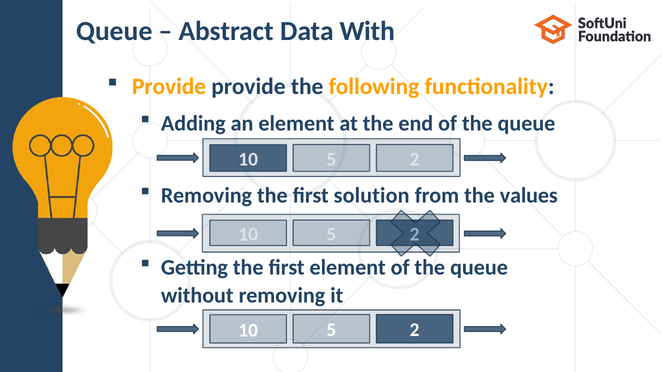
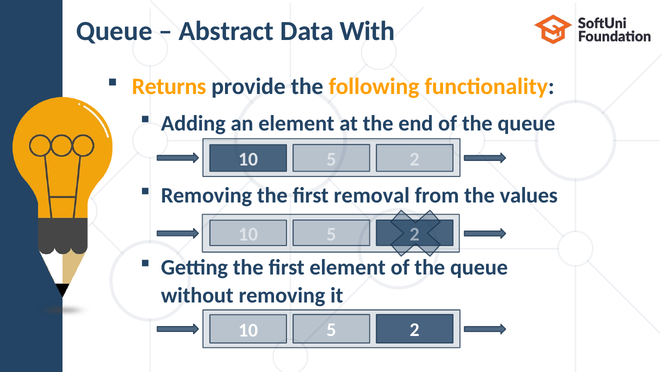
Provide: Provide -> Returns (169, 87)
solution: solution -> removal (372, 196)
